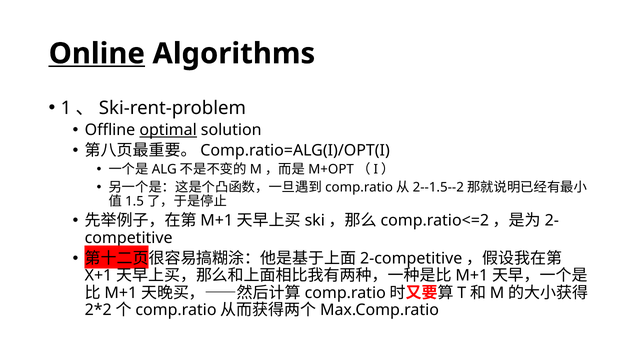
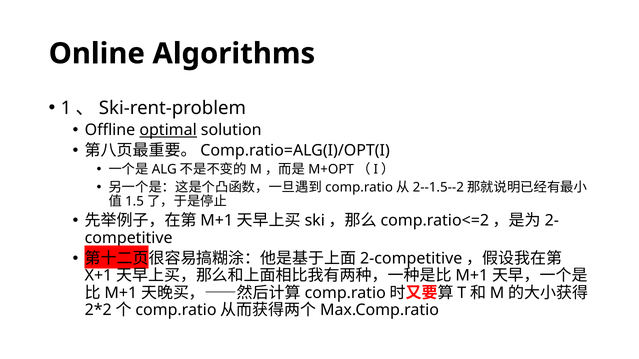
Online underline: present -> none (97, 54)
